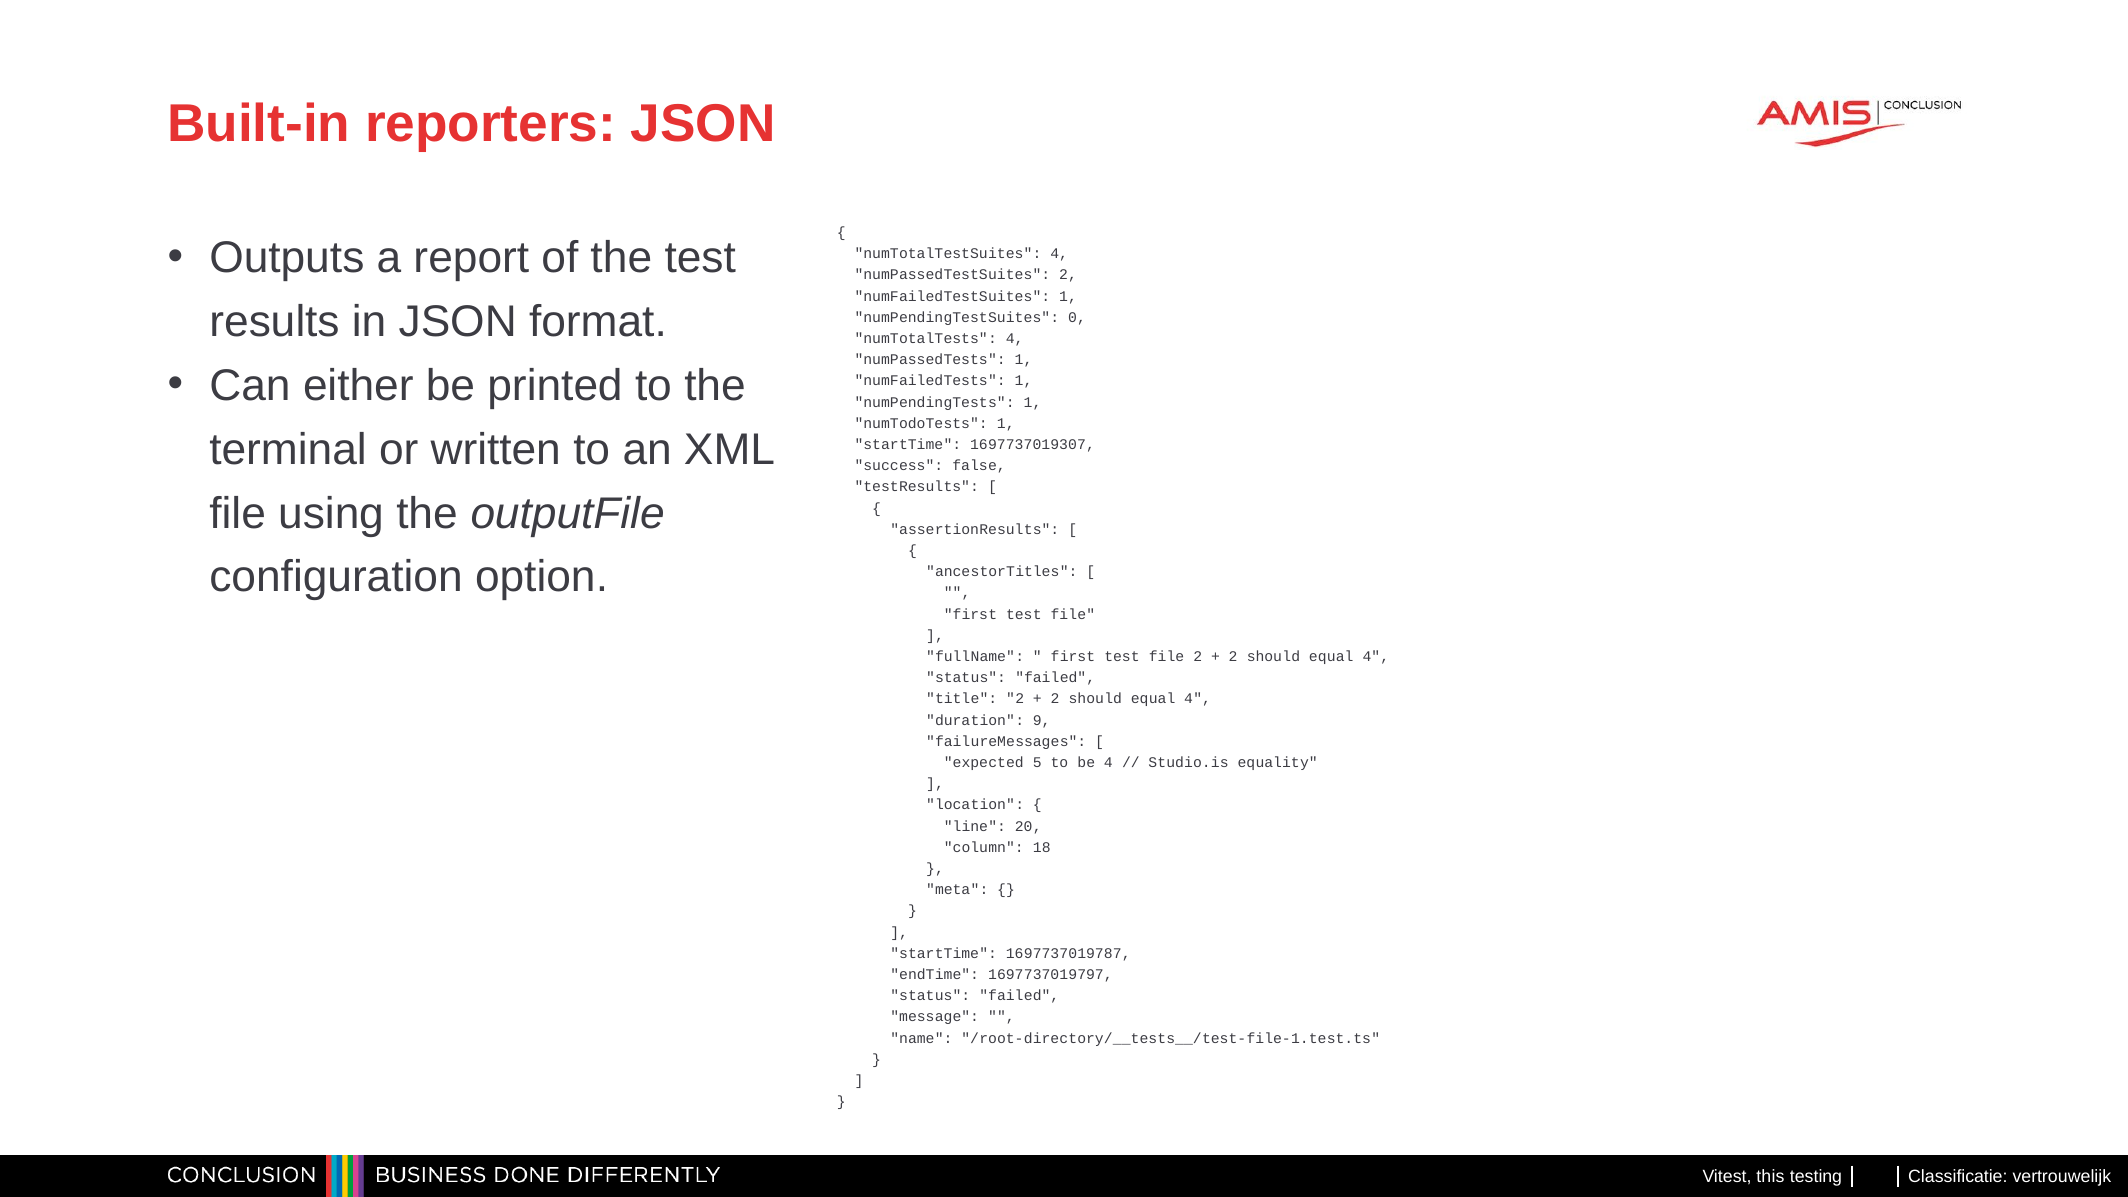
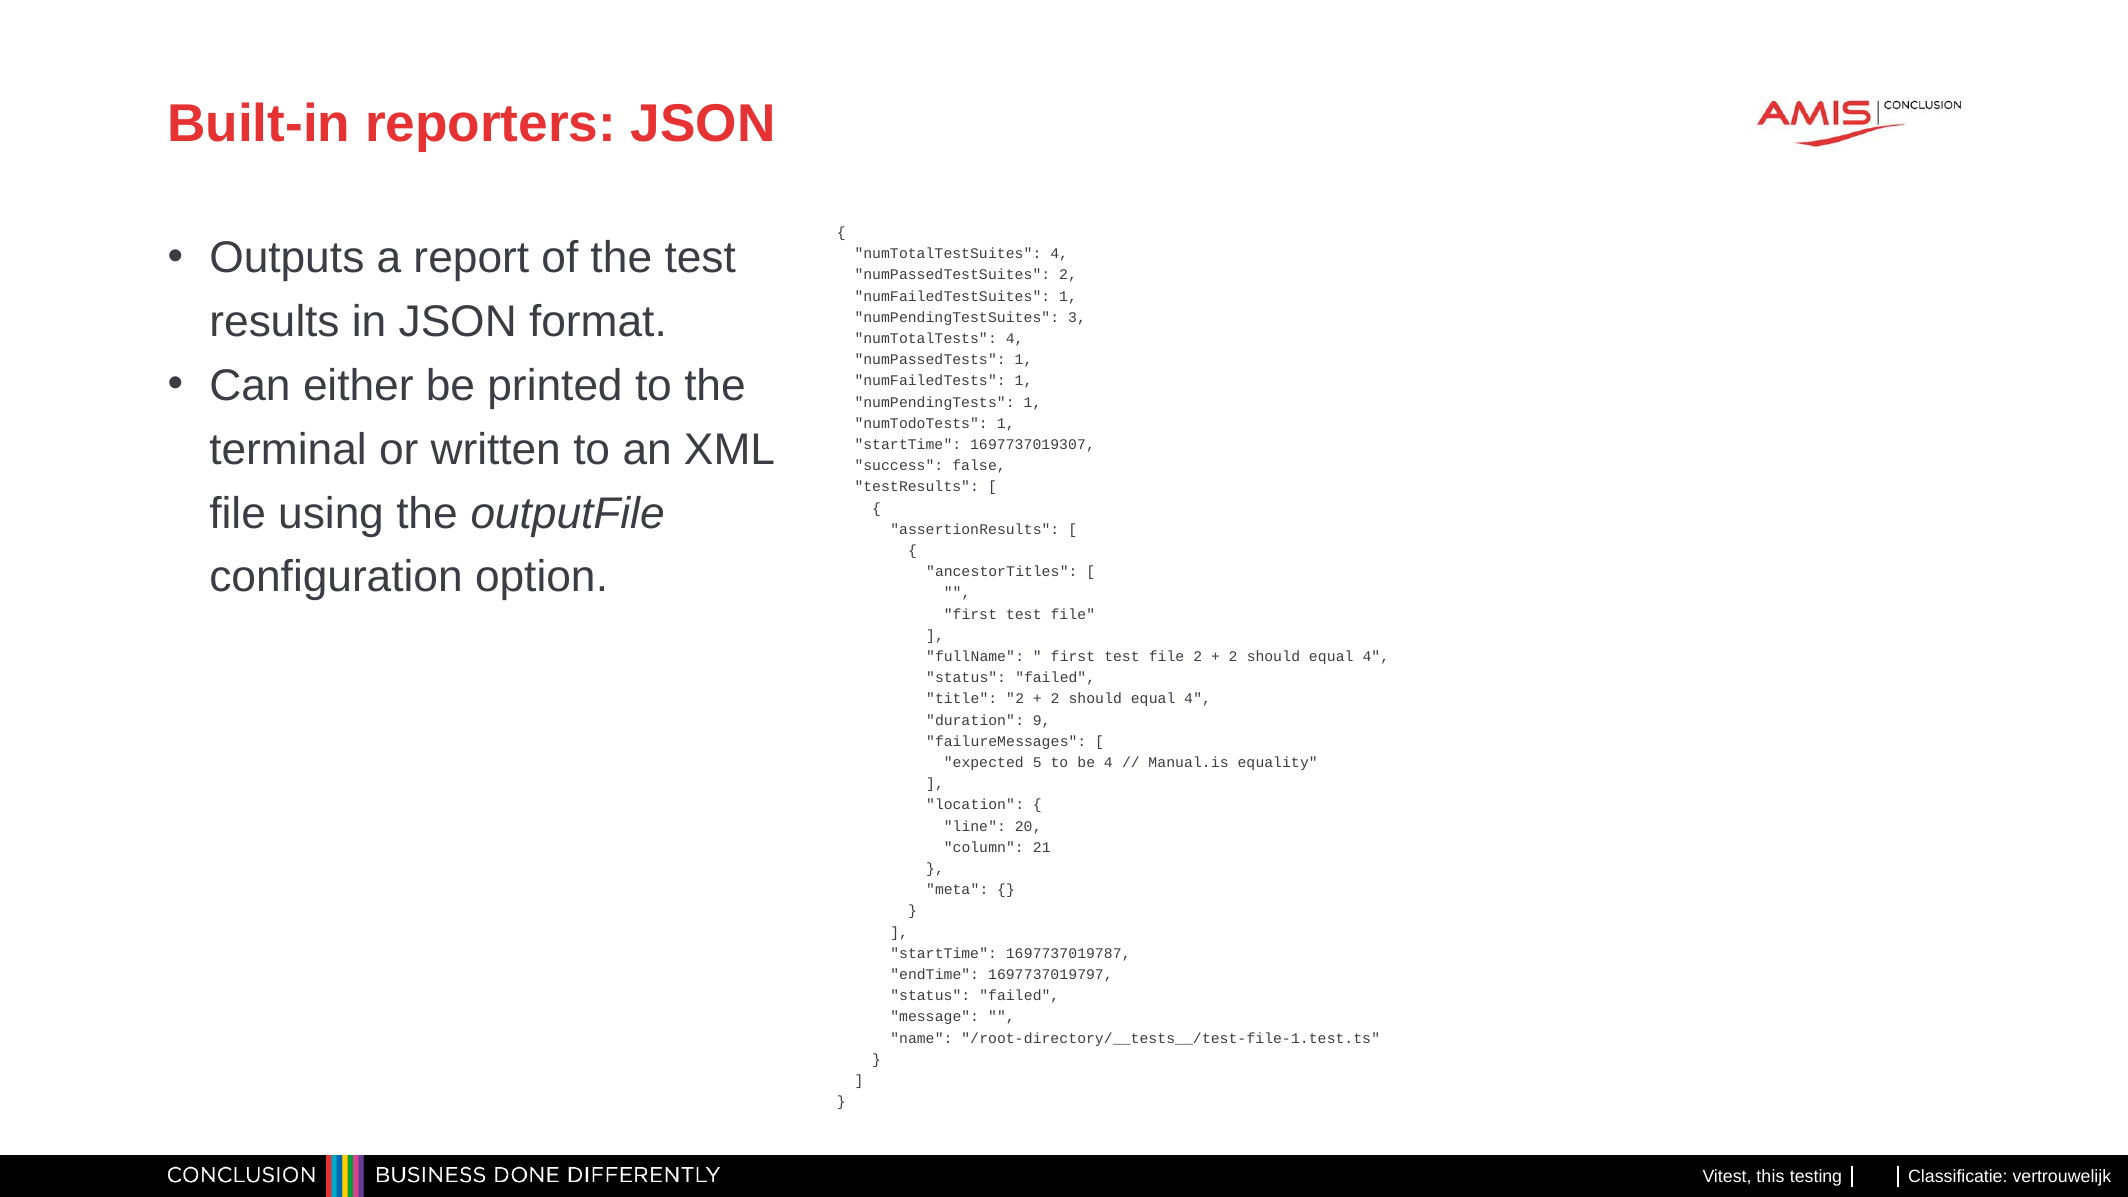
0: 0 -> 3 (1077, 318)
Studio.is: Studio.is -> Manual.is (1189, 763)
18: 18 -> 21 (1042, 847)
